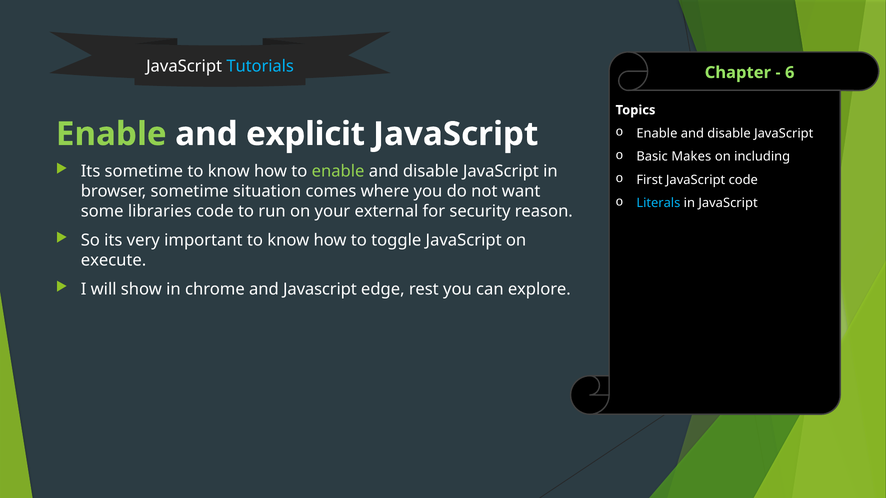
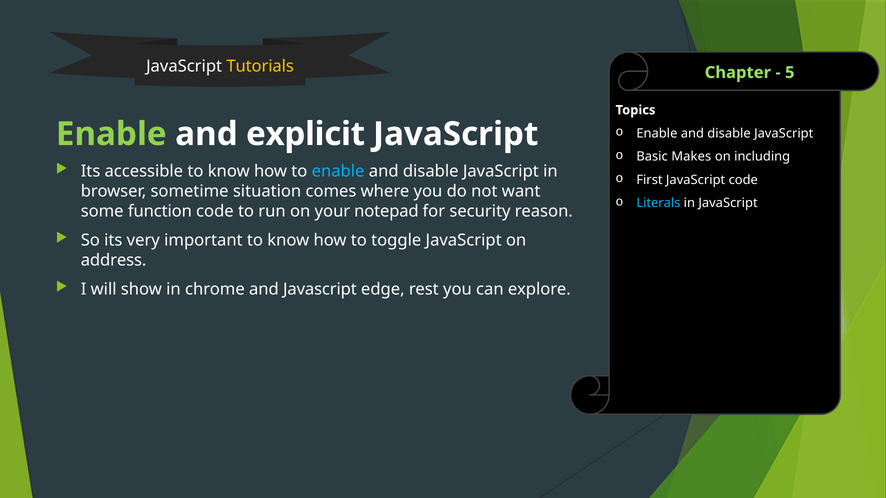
Tutorials colour: light blue -> yellow (260, 66)
6: 6 -> 5 (790, 73)
Its sometime: sometime -> accessible (144, 171)
enable colour: light green -> light blue (338, 171)
libraries: libraries -> function (160, 211)
external: external -> notepad (386, 211)
execute: execute -> address (114, 260)
